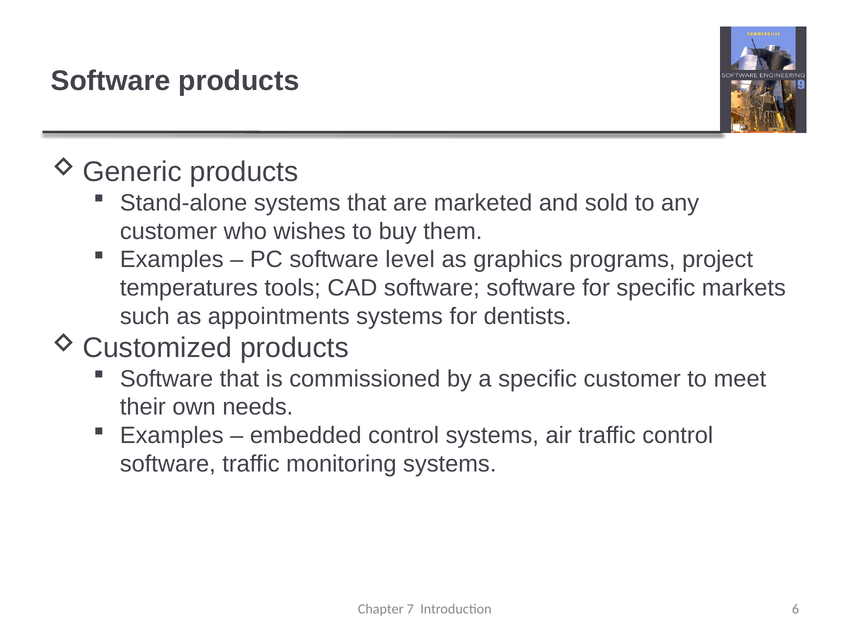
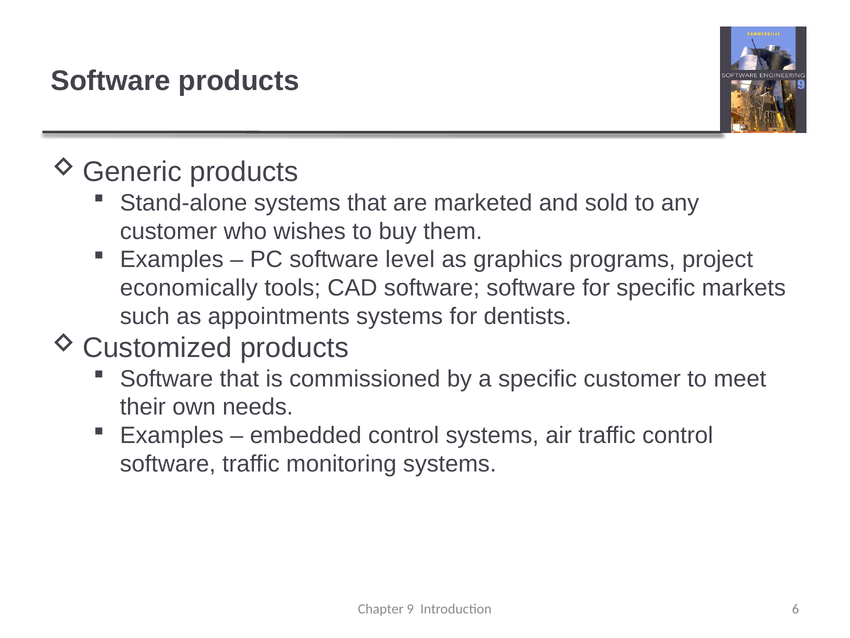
temperatures: temperatures -> economically (189, 288)
7: 7 -> 9 (410, 609)
